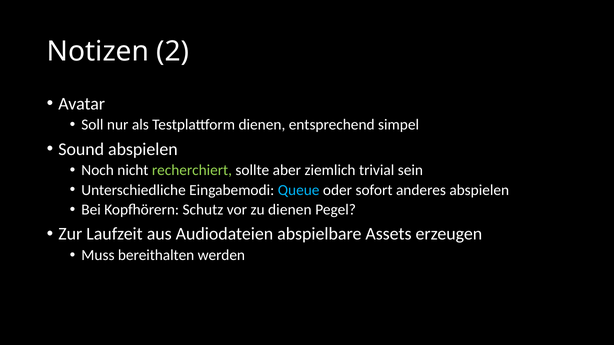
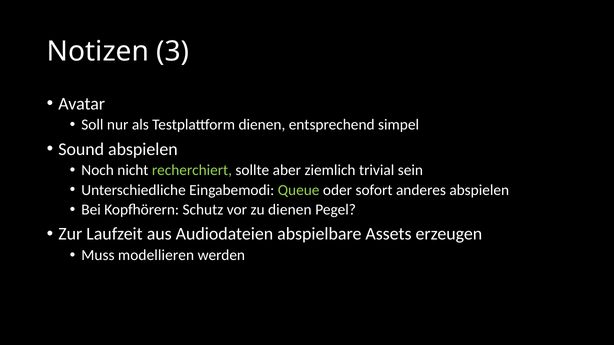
2: 2 -> 3 (173, 52)
Queue colour: light blue -> light green (299, 190)
bereithalten: bereithalten -> modellieren (156, 256)
